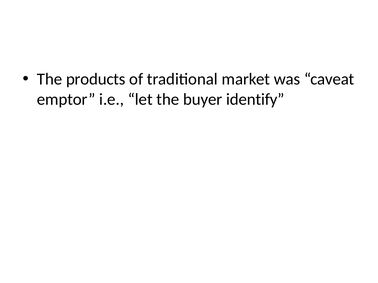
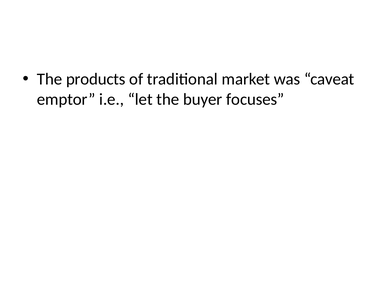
identify: identify -> focuses (255, 99)
